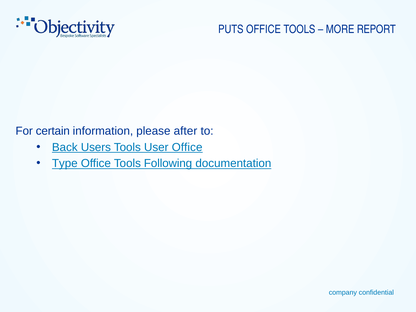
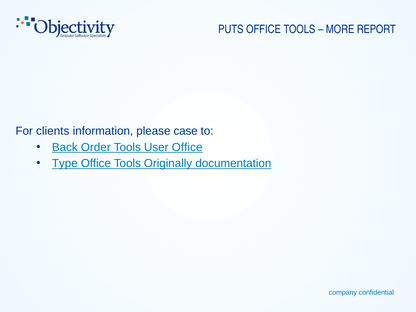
certain: certain -> clients (53, 131)
after: after -> case (186, 131)
Users: Users -> Order (96, 147)
Following: Following -> Originally (168, 163)
